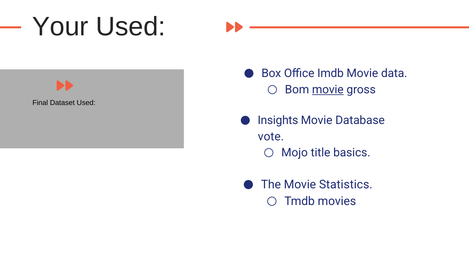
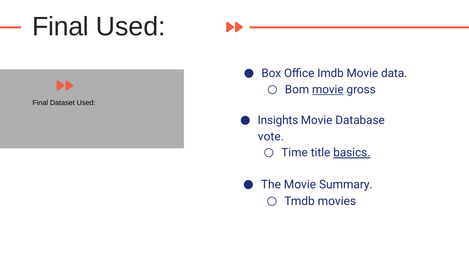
Your: Your -> Final (60, 27)
Mojo: Mojo -> Time (295, 153)
basics underline: none -> present (352, 153)
Statistics: Statistics -> Summary (346, 185)
